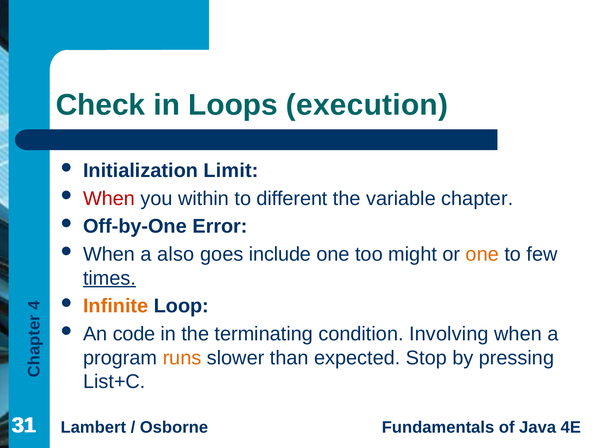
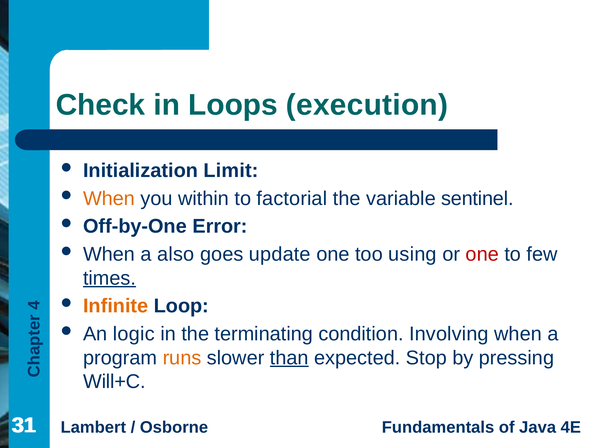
When colour: red -> orange (109, 198)
different: different -> factorial (292, 198)
chapter: chapter -> sentinel (477, 198)
include: include -> update (280, 254)
might: might -> using (413, 254)
one colour: orange -> red (482, 254)
code: code -> logic (134, 334)
than underline: none -> present (289, 358)
List+C: List+C -> Will+C (114, 381)
